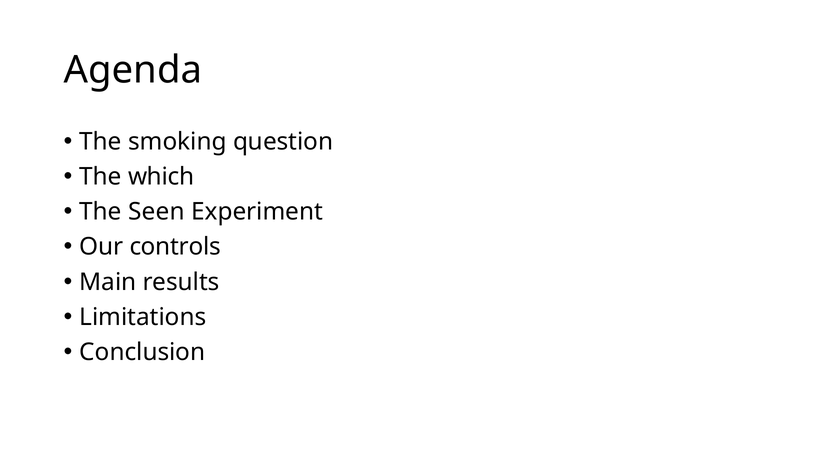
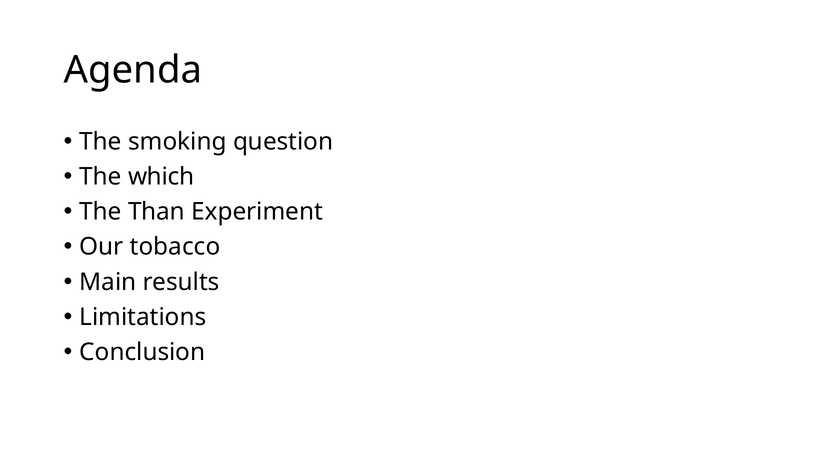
Seen: Seen -> Than (156, 211)
controls: controls -> tobacco (175, 247)
